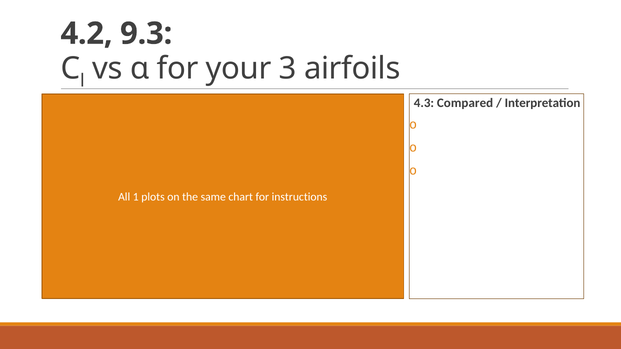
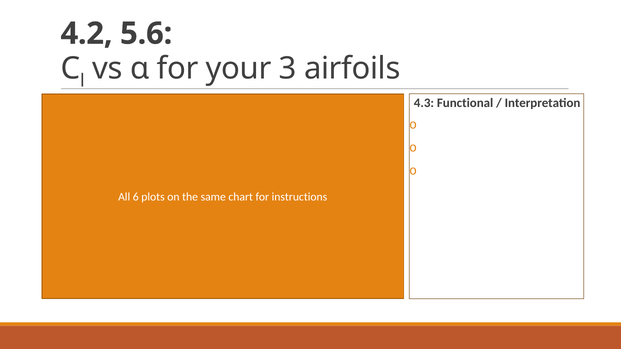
9.3: 9.3 -> 5.6 (146, 34)
Compared: Compared -> Functional (465, 103)
1: 1 -> 6 (136, 197)
